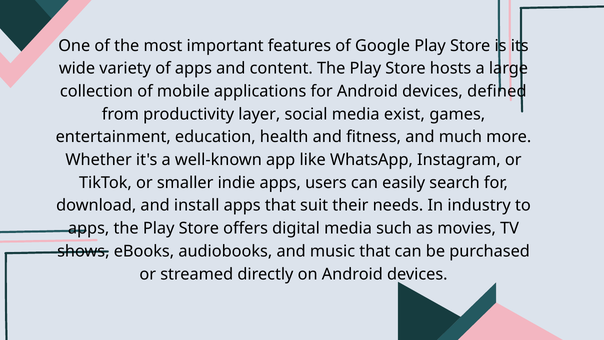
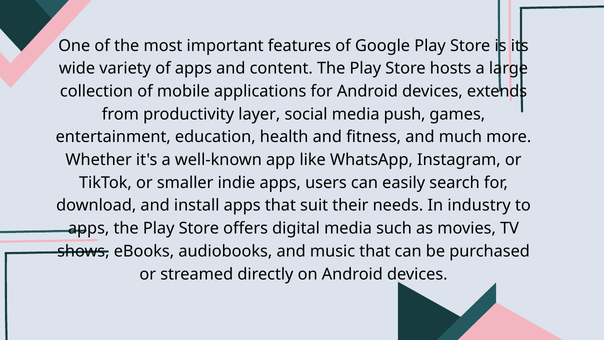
defined: defined -> extends (497, 91)
exist: exist -> push (405, 114)
